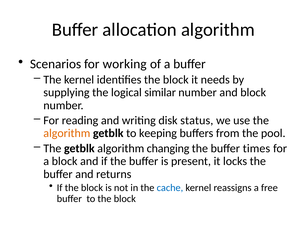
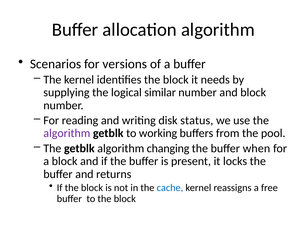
working: working -> versions (125, 64)
algorithm colour: orange -> purple (67, 133)
keeping: keeping -> working (158, 133)
times: times -> when (256, 148)
